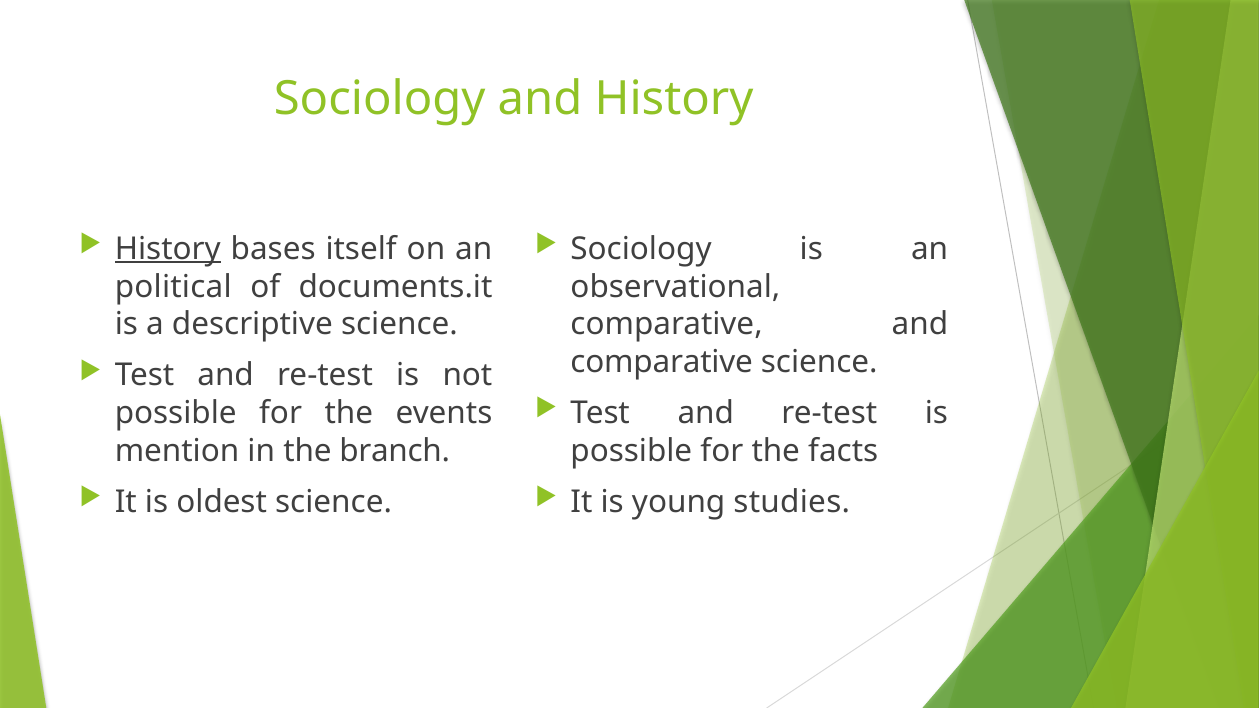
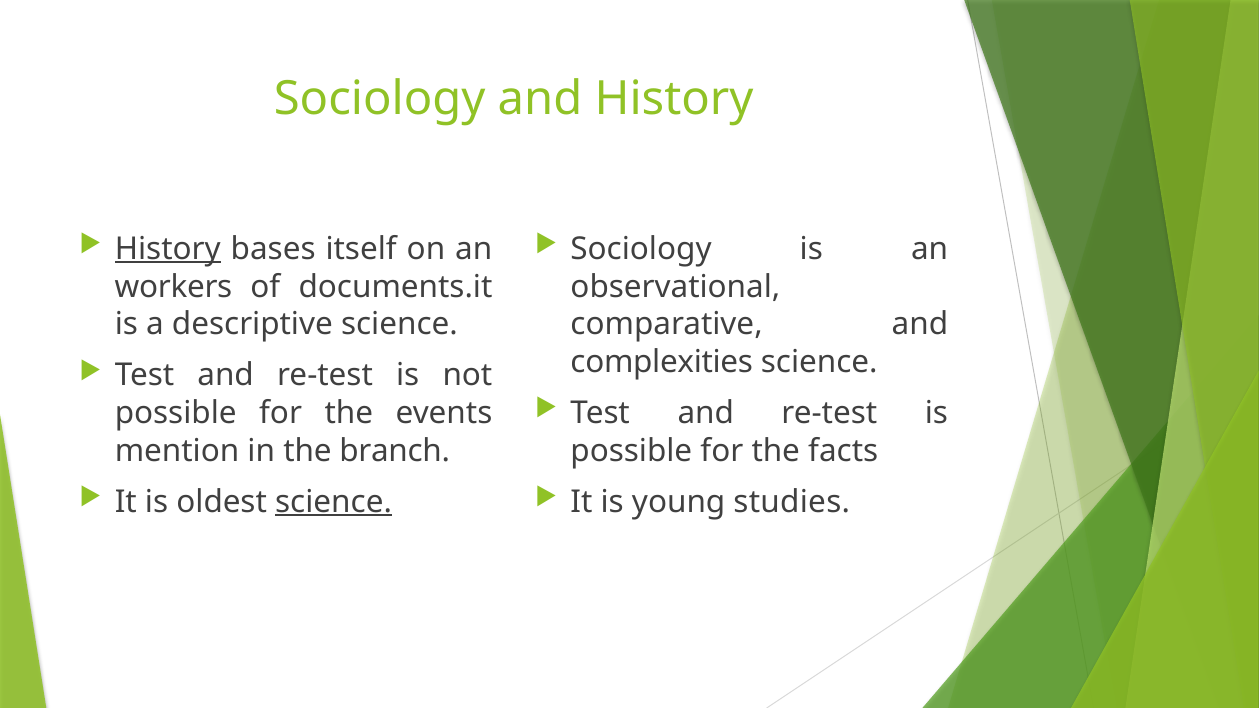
political: political -> workers (174, 287)
comparative: comparative -> complexities (662, 362)
science underline: none -> present (334, 502)
